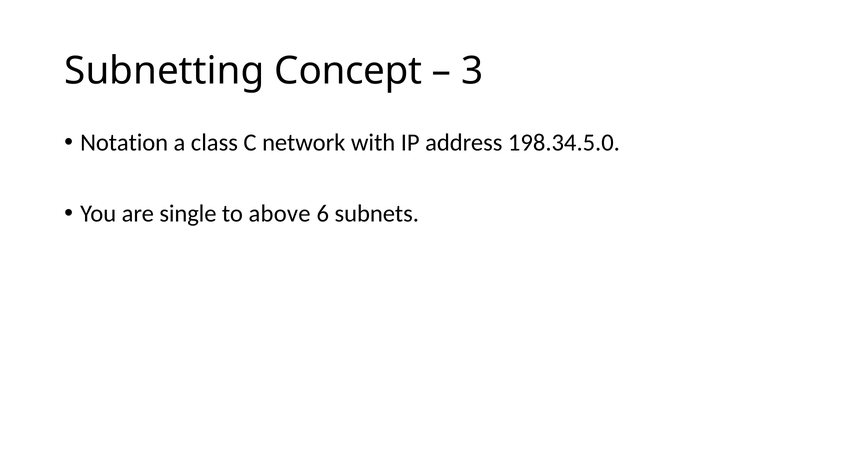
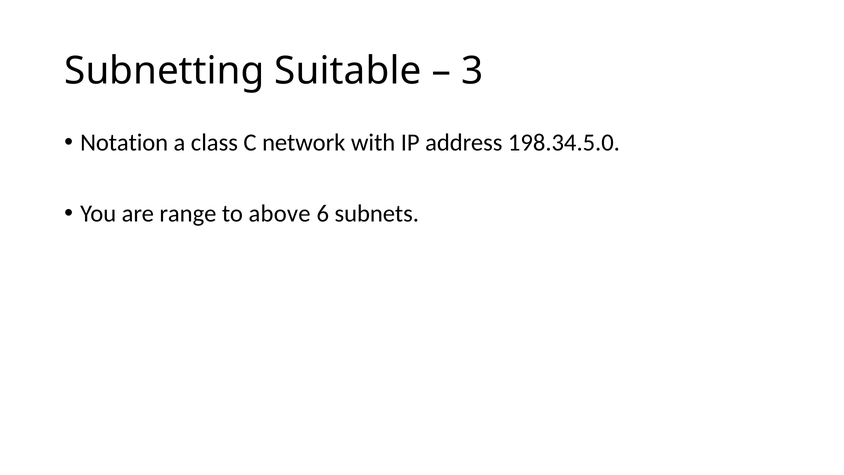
Concept: Concept -> Suitable (348, 71)
single: single -> range (188, 213)
